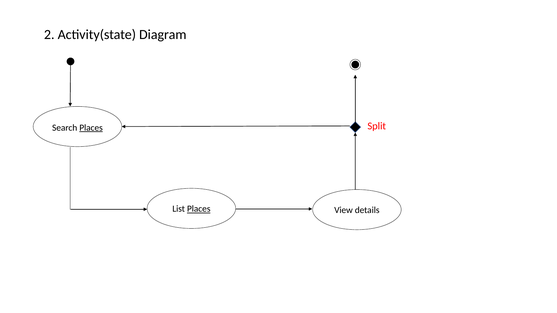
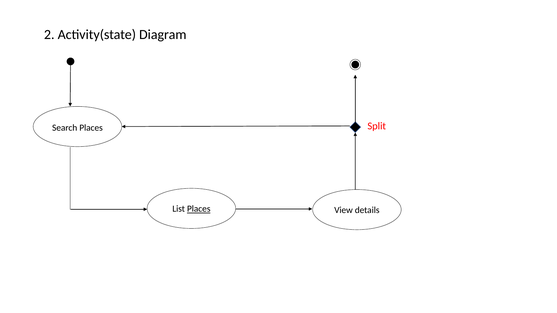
Places underline: present -> none (91, 128)
